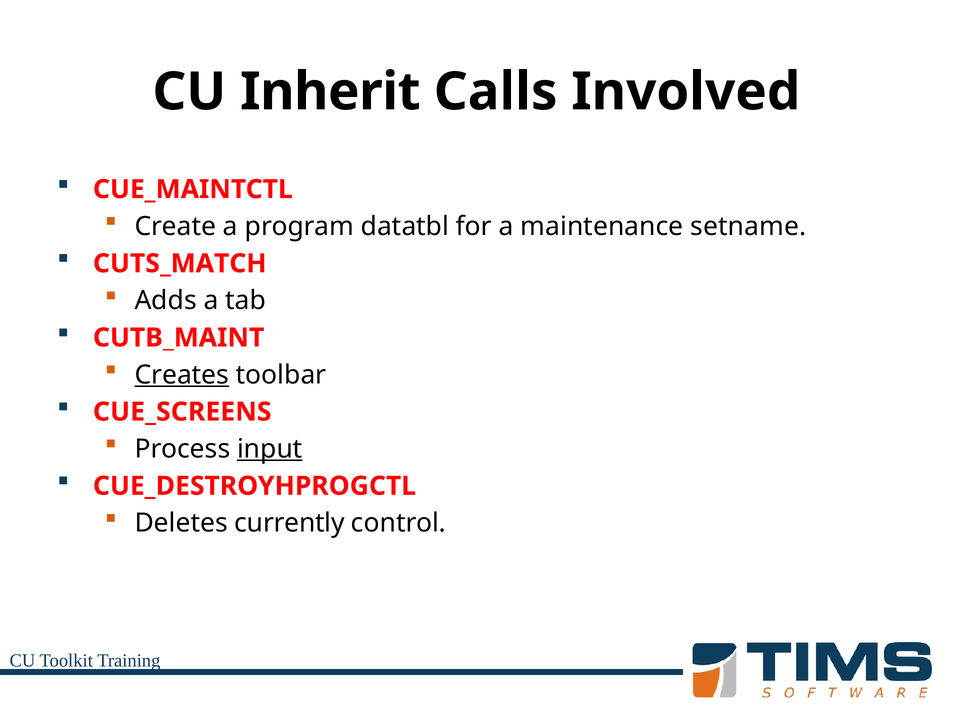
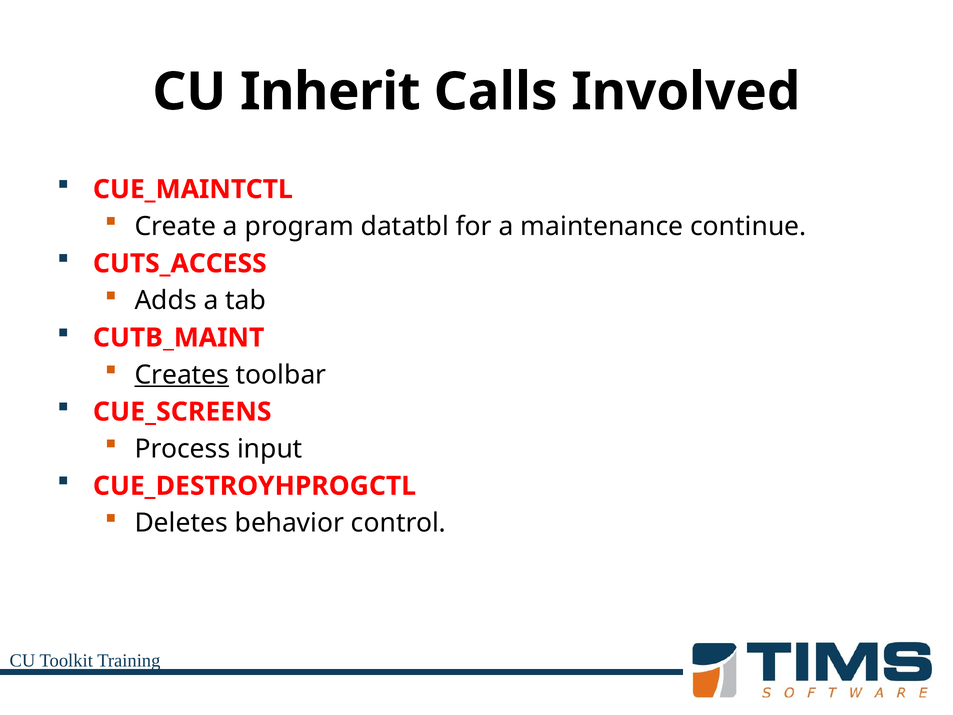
setname: setname -> continue (748, 226)
CUTS_MATCH: CUTS_MATCH -> CUTS_ACCESS (180, 263)
input underline: present -> none (270, 449)
currently: currently -> behavior (289, 523)
